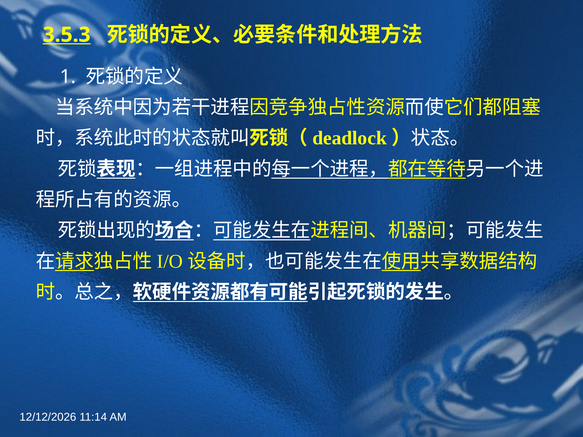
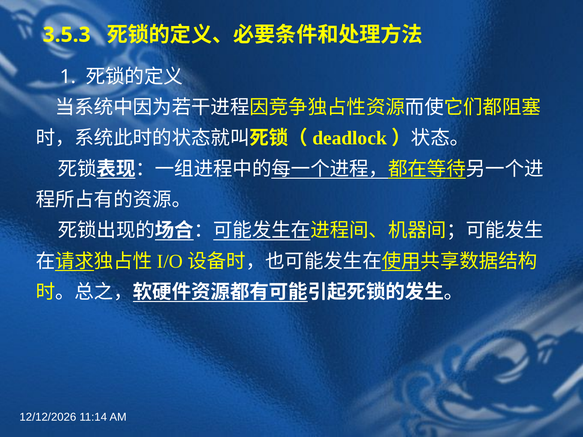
3.5.3 underline: present -> none (67, 35)
